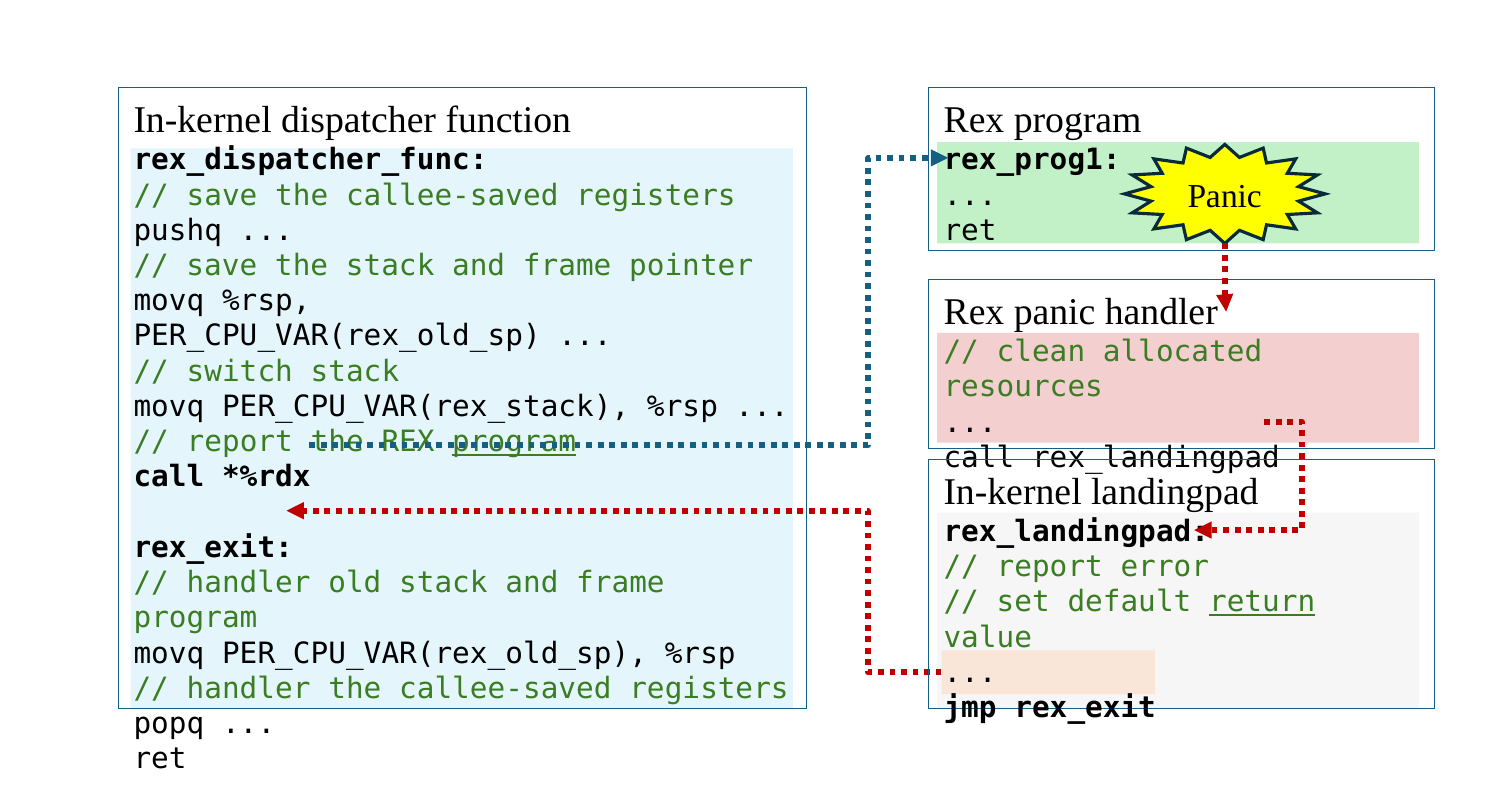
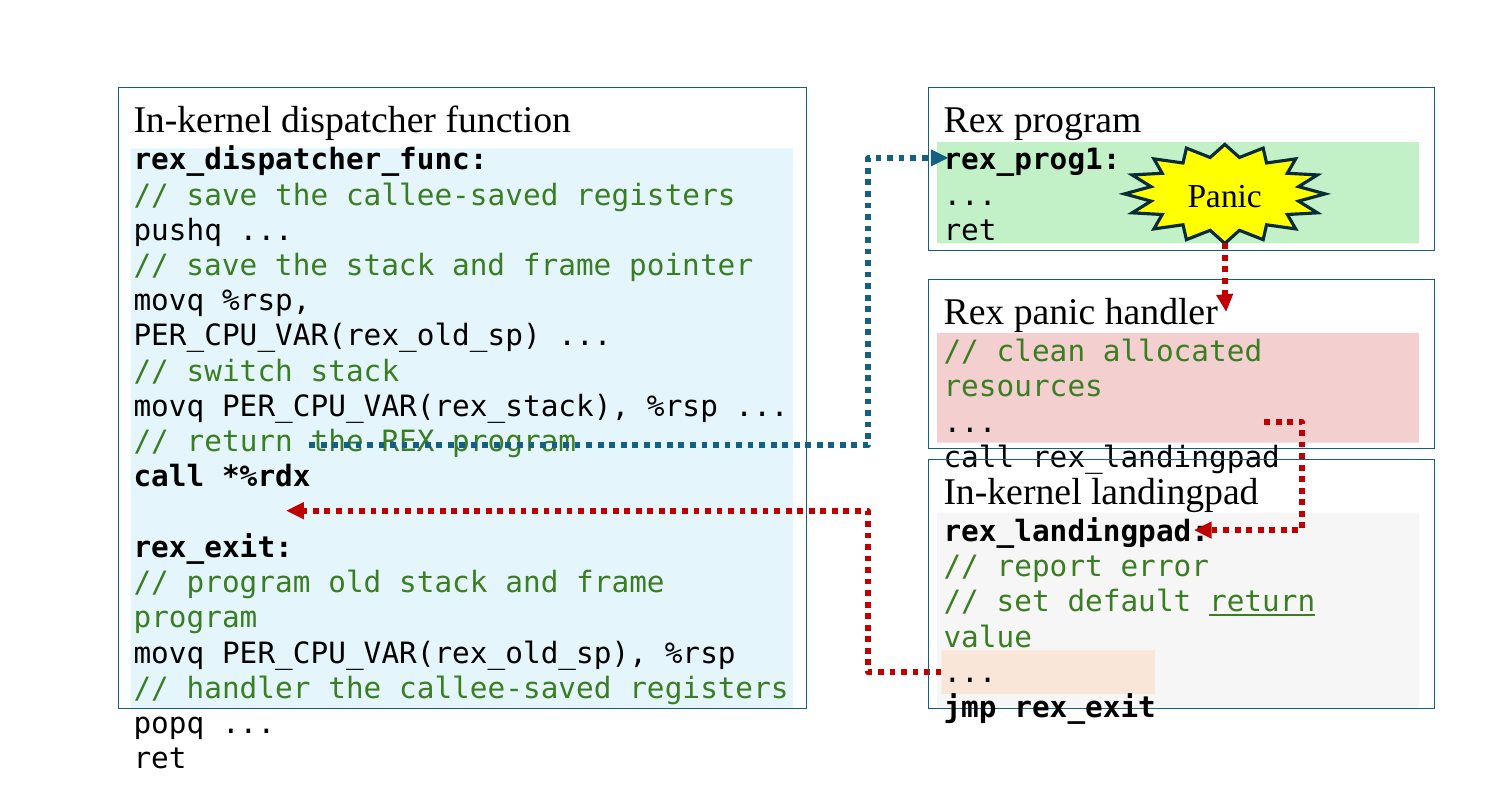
report: report -> return (240, 442)
program underline: present -> none (514, 442)
handler: handler -> program (249, 583)
